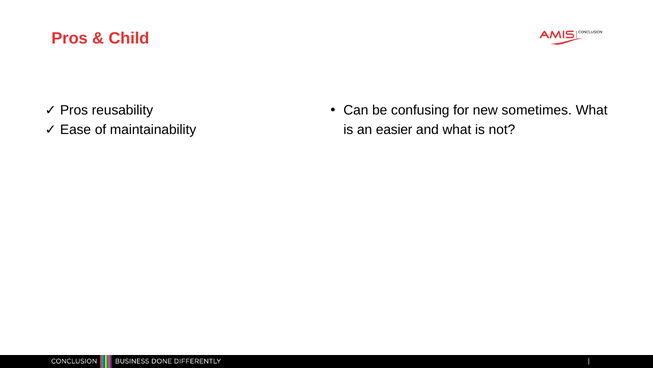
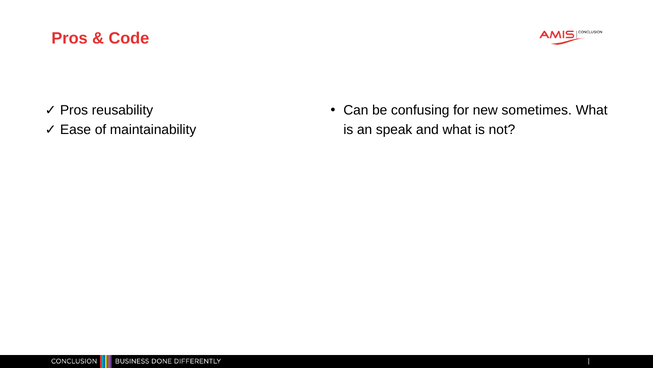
Child: Child -> Code (129, 38)
easier: easier -> speak (394, 130)
